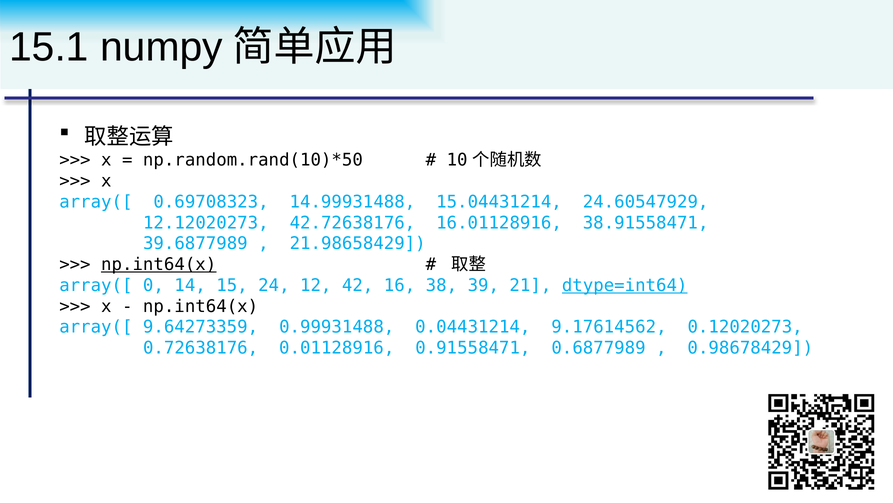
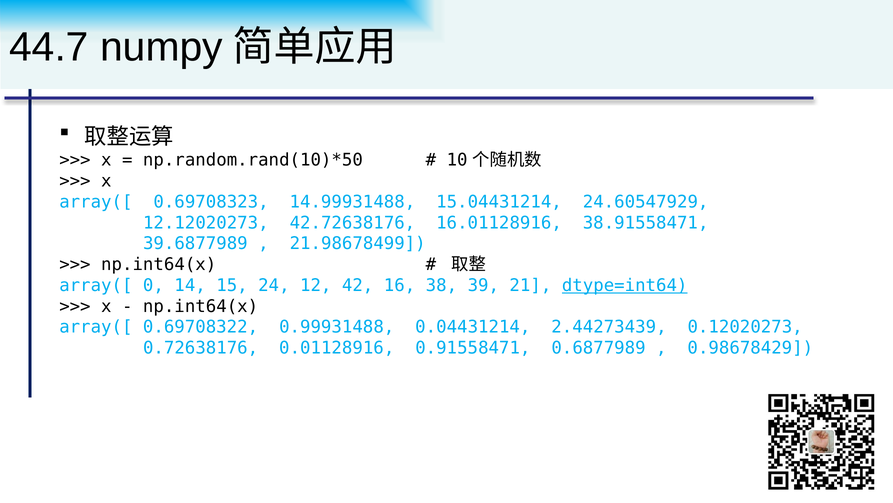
15.1: 15.1 -> 44.7 (49, 47)
21.98658429: 21.98658429 -> 21.98678499 (358, 243)
np.int64(x underline: present -> none (159, 264)
9.64273359: 9.64273359 -> 0.69708322 (201, 327)
9.17614562: 9.17614562 -> 2.44273439 (609, 327)
